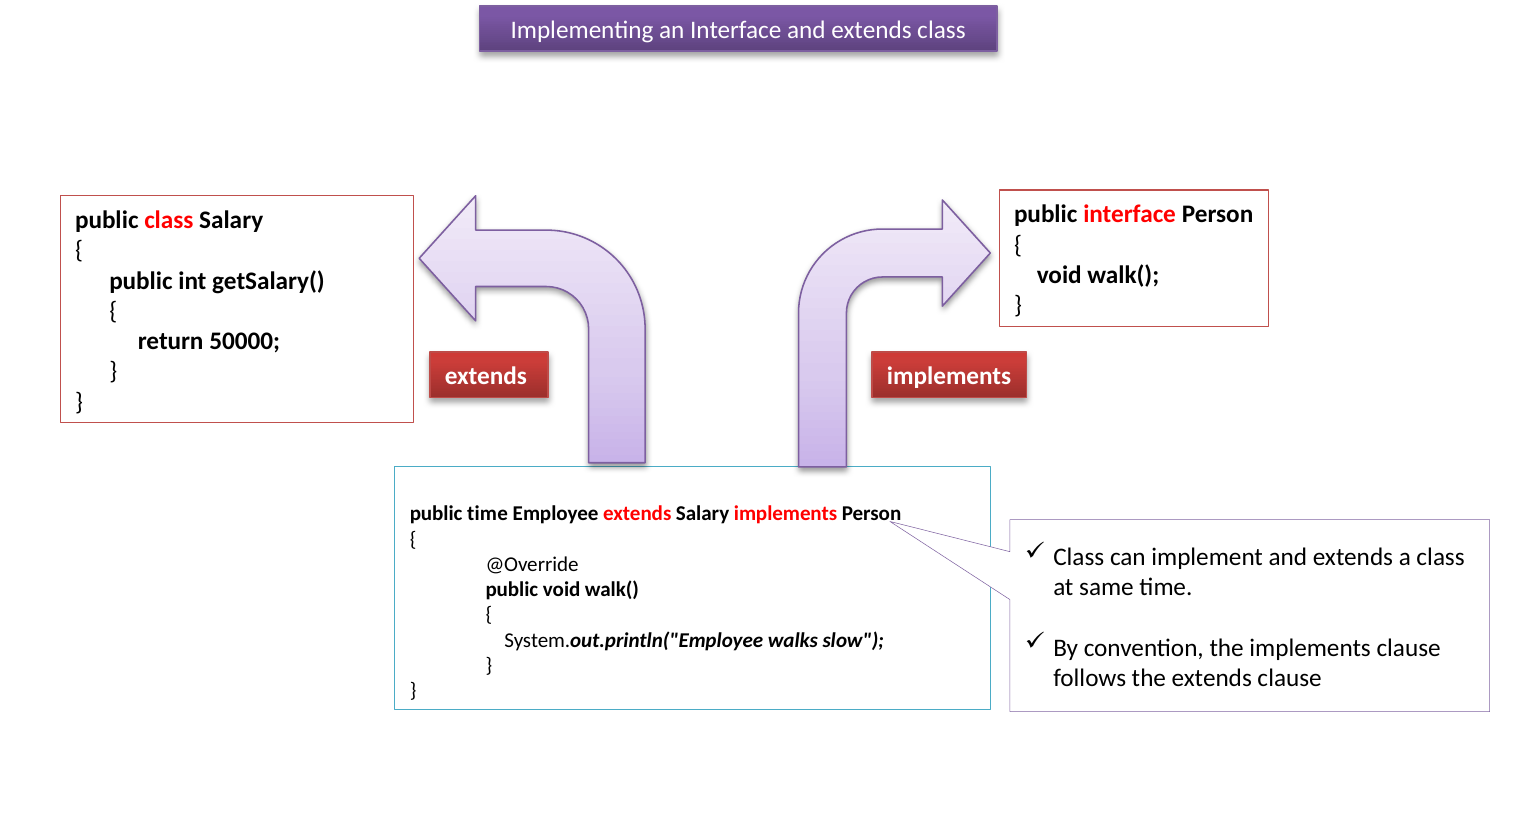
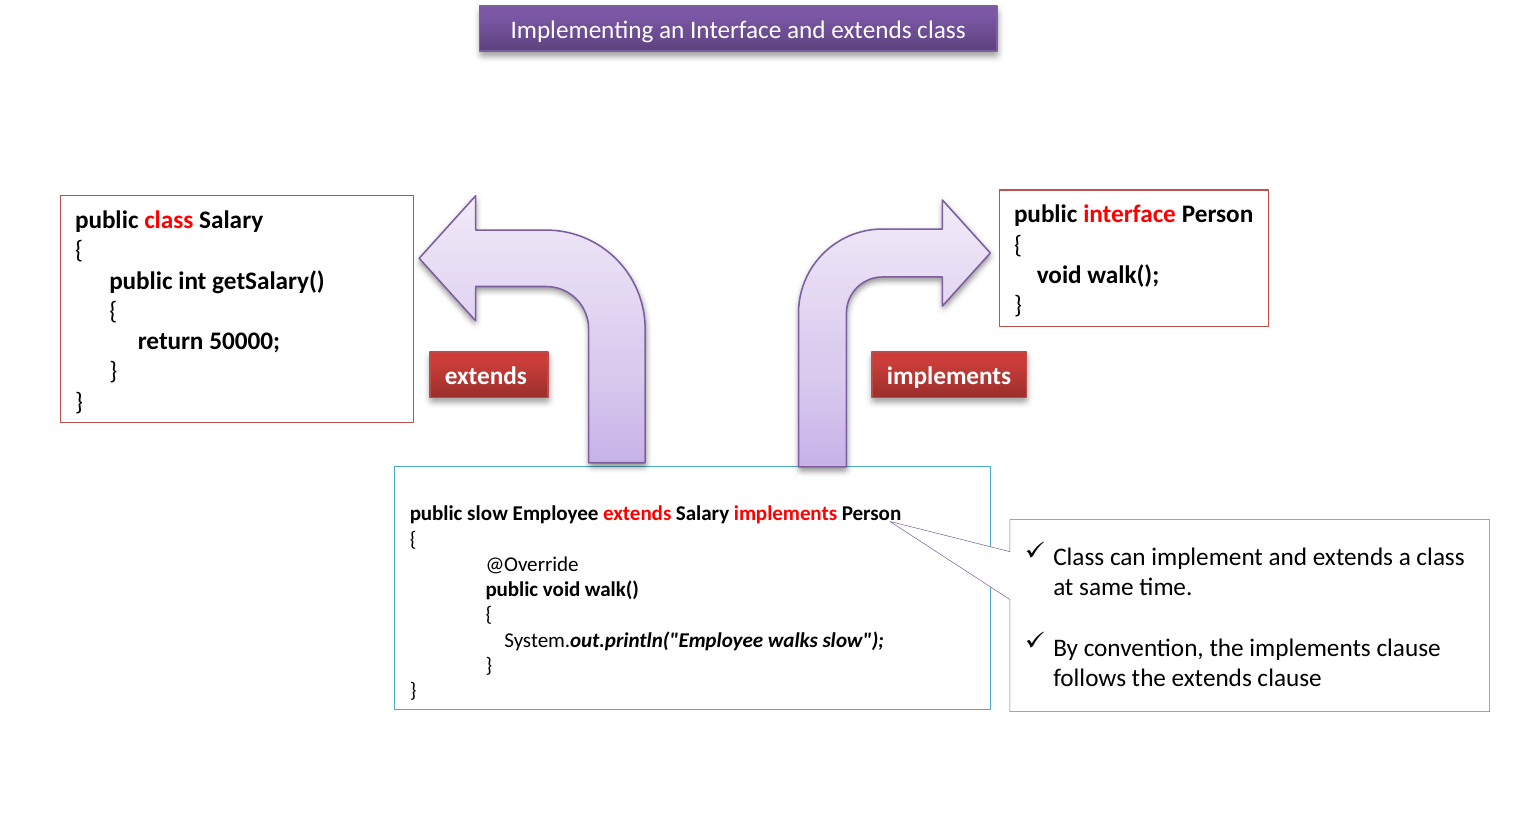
public time: time -> slow (488, 514)
